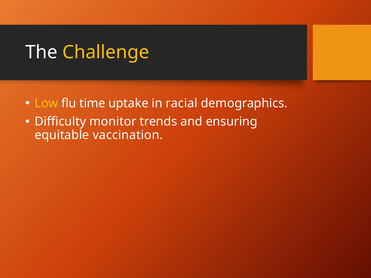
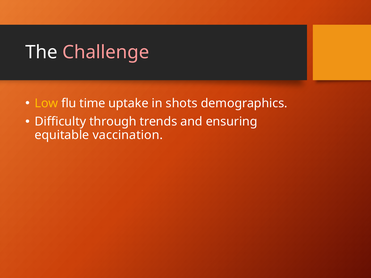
Challenge colour: yellow -> pink (106, 52)
racial: racial -> shots (182, 103)
monitor: monitor -> through (113, 122)
